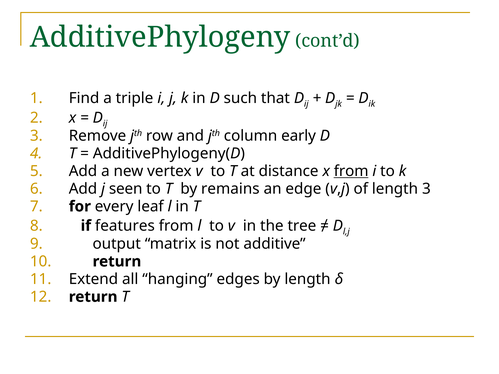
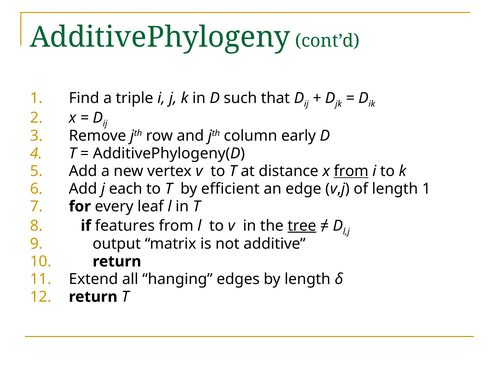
seen: seen -> each (126, 189)
remains: remains -> efficient (230, 189)
length 3: 3 -> 1 (426, 189)
tree underline: none -> present (302, 226)
